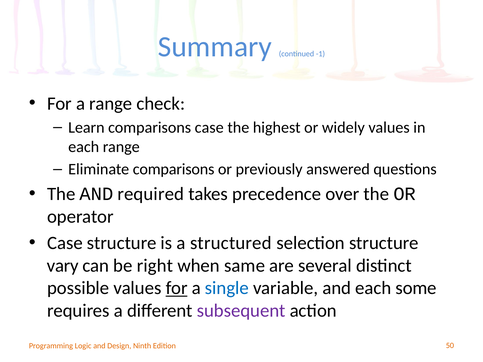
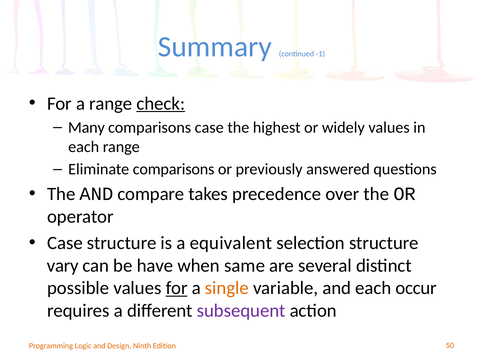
check underline: none -> present (161, 104)
Learn: Learn -> Many (86, 128)
required: required -> compare (151, 194)
structured: structured -> equivalent (231, 243)
right: right -> have (155, 266)
single colour: blue -> orange (227, 288)
some: some -> occur (416, 288)
